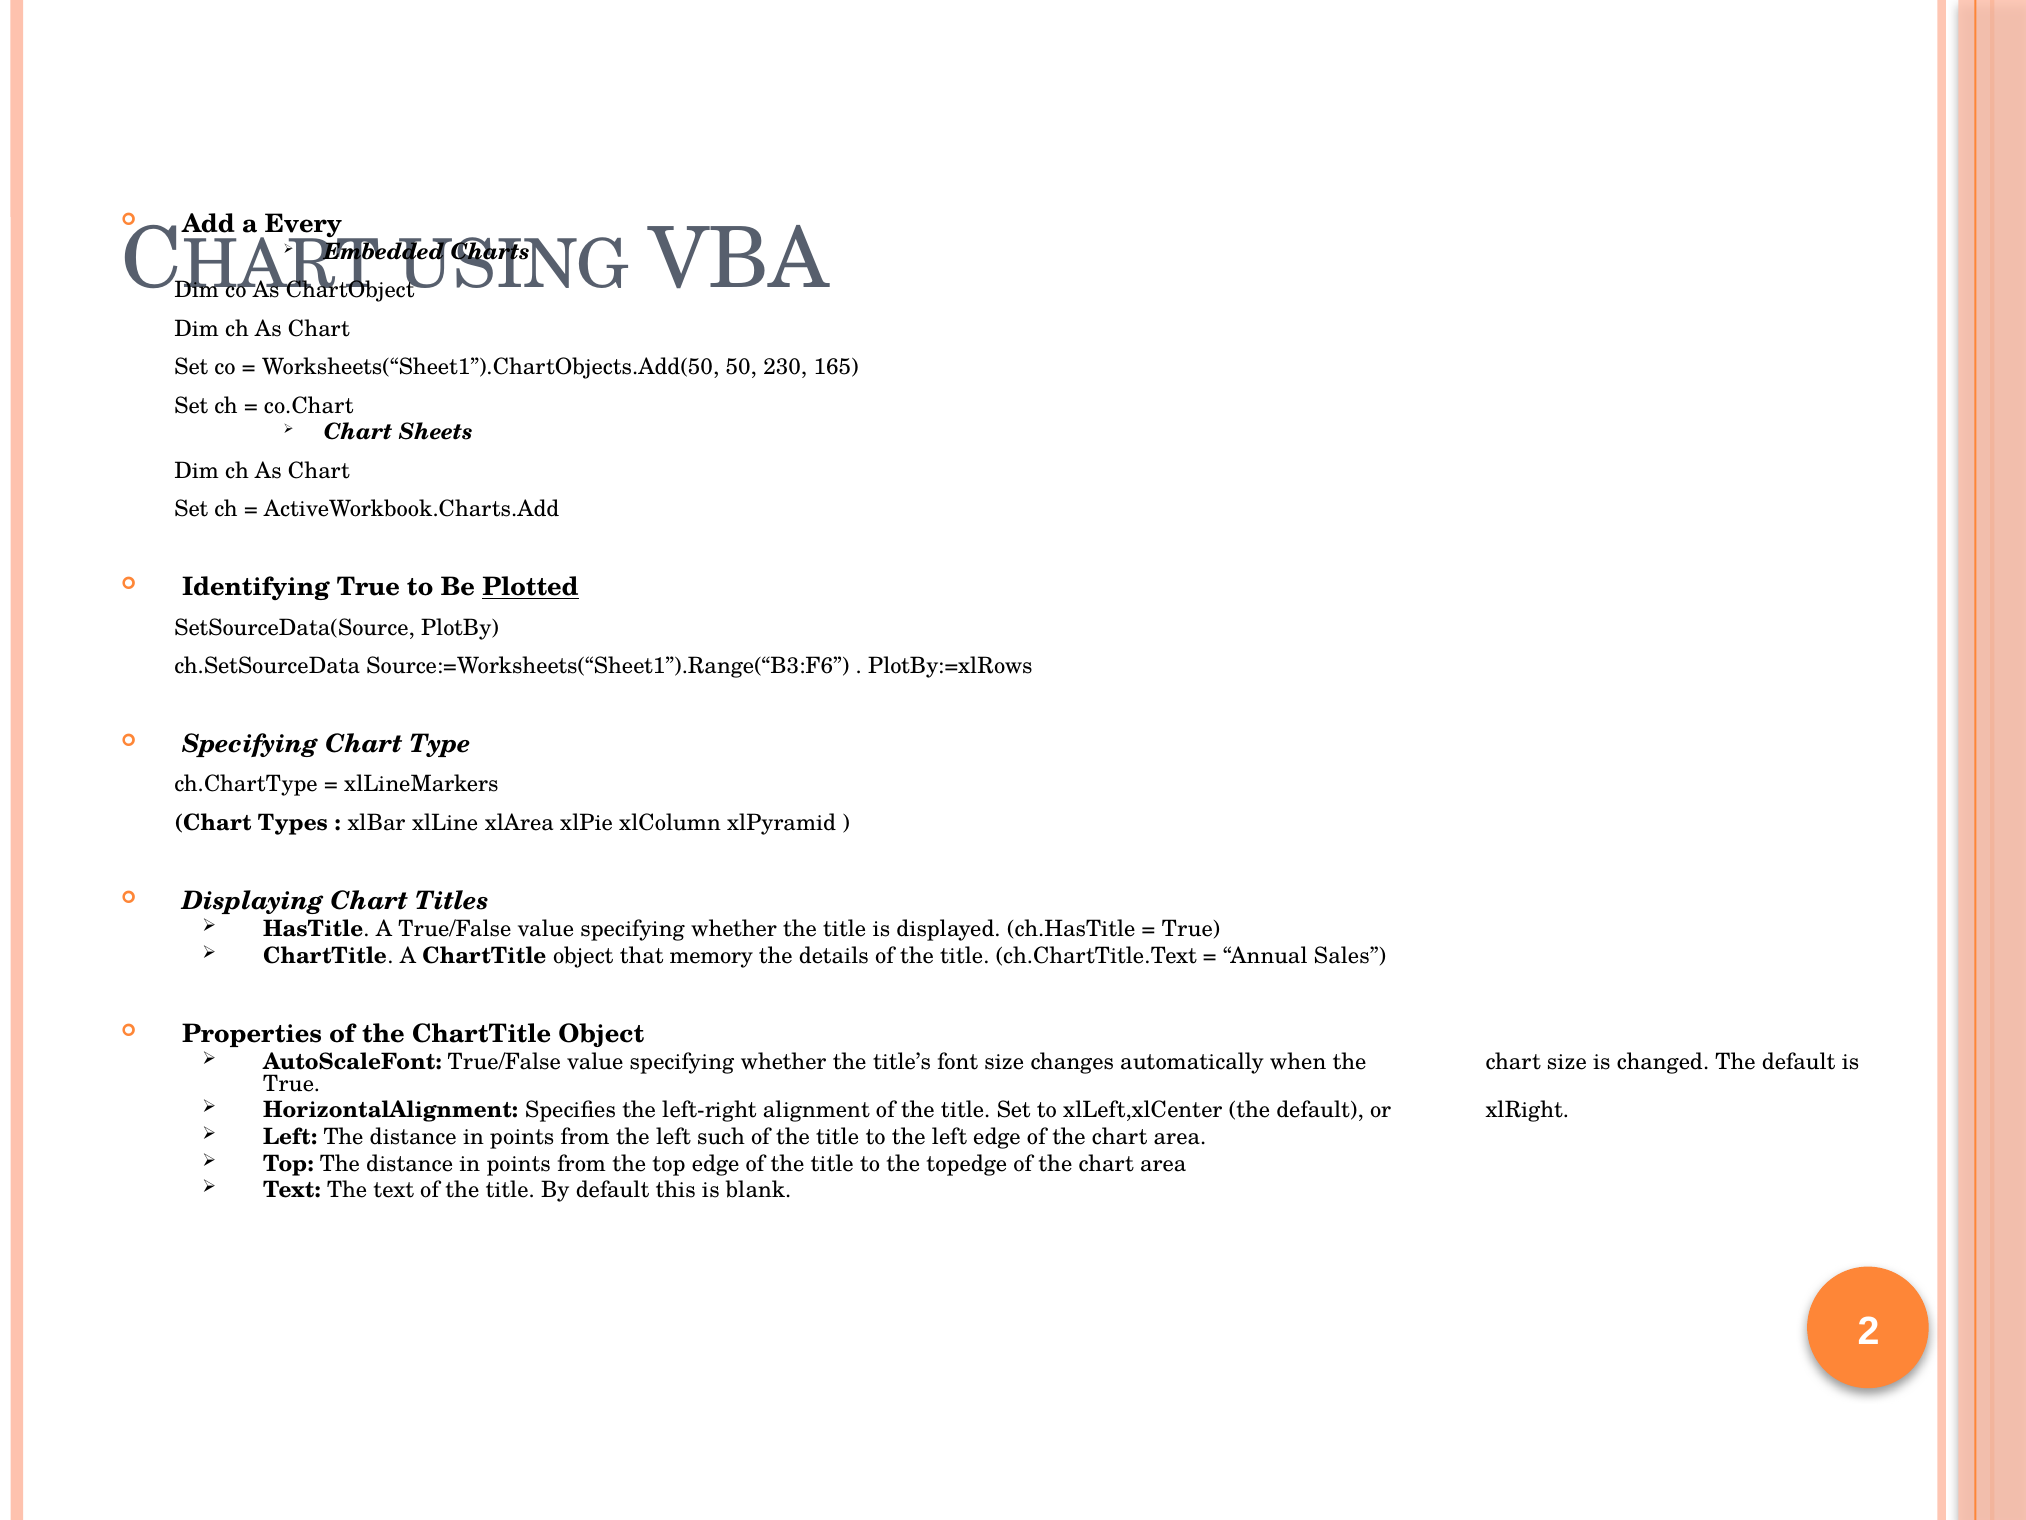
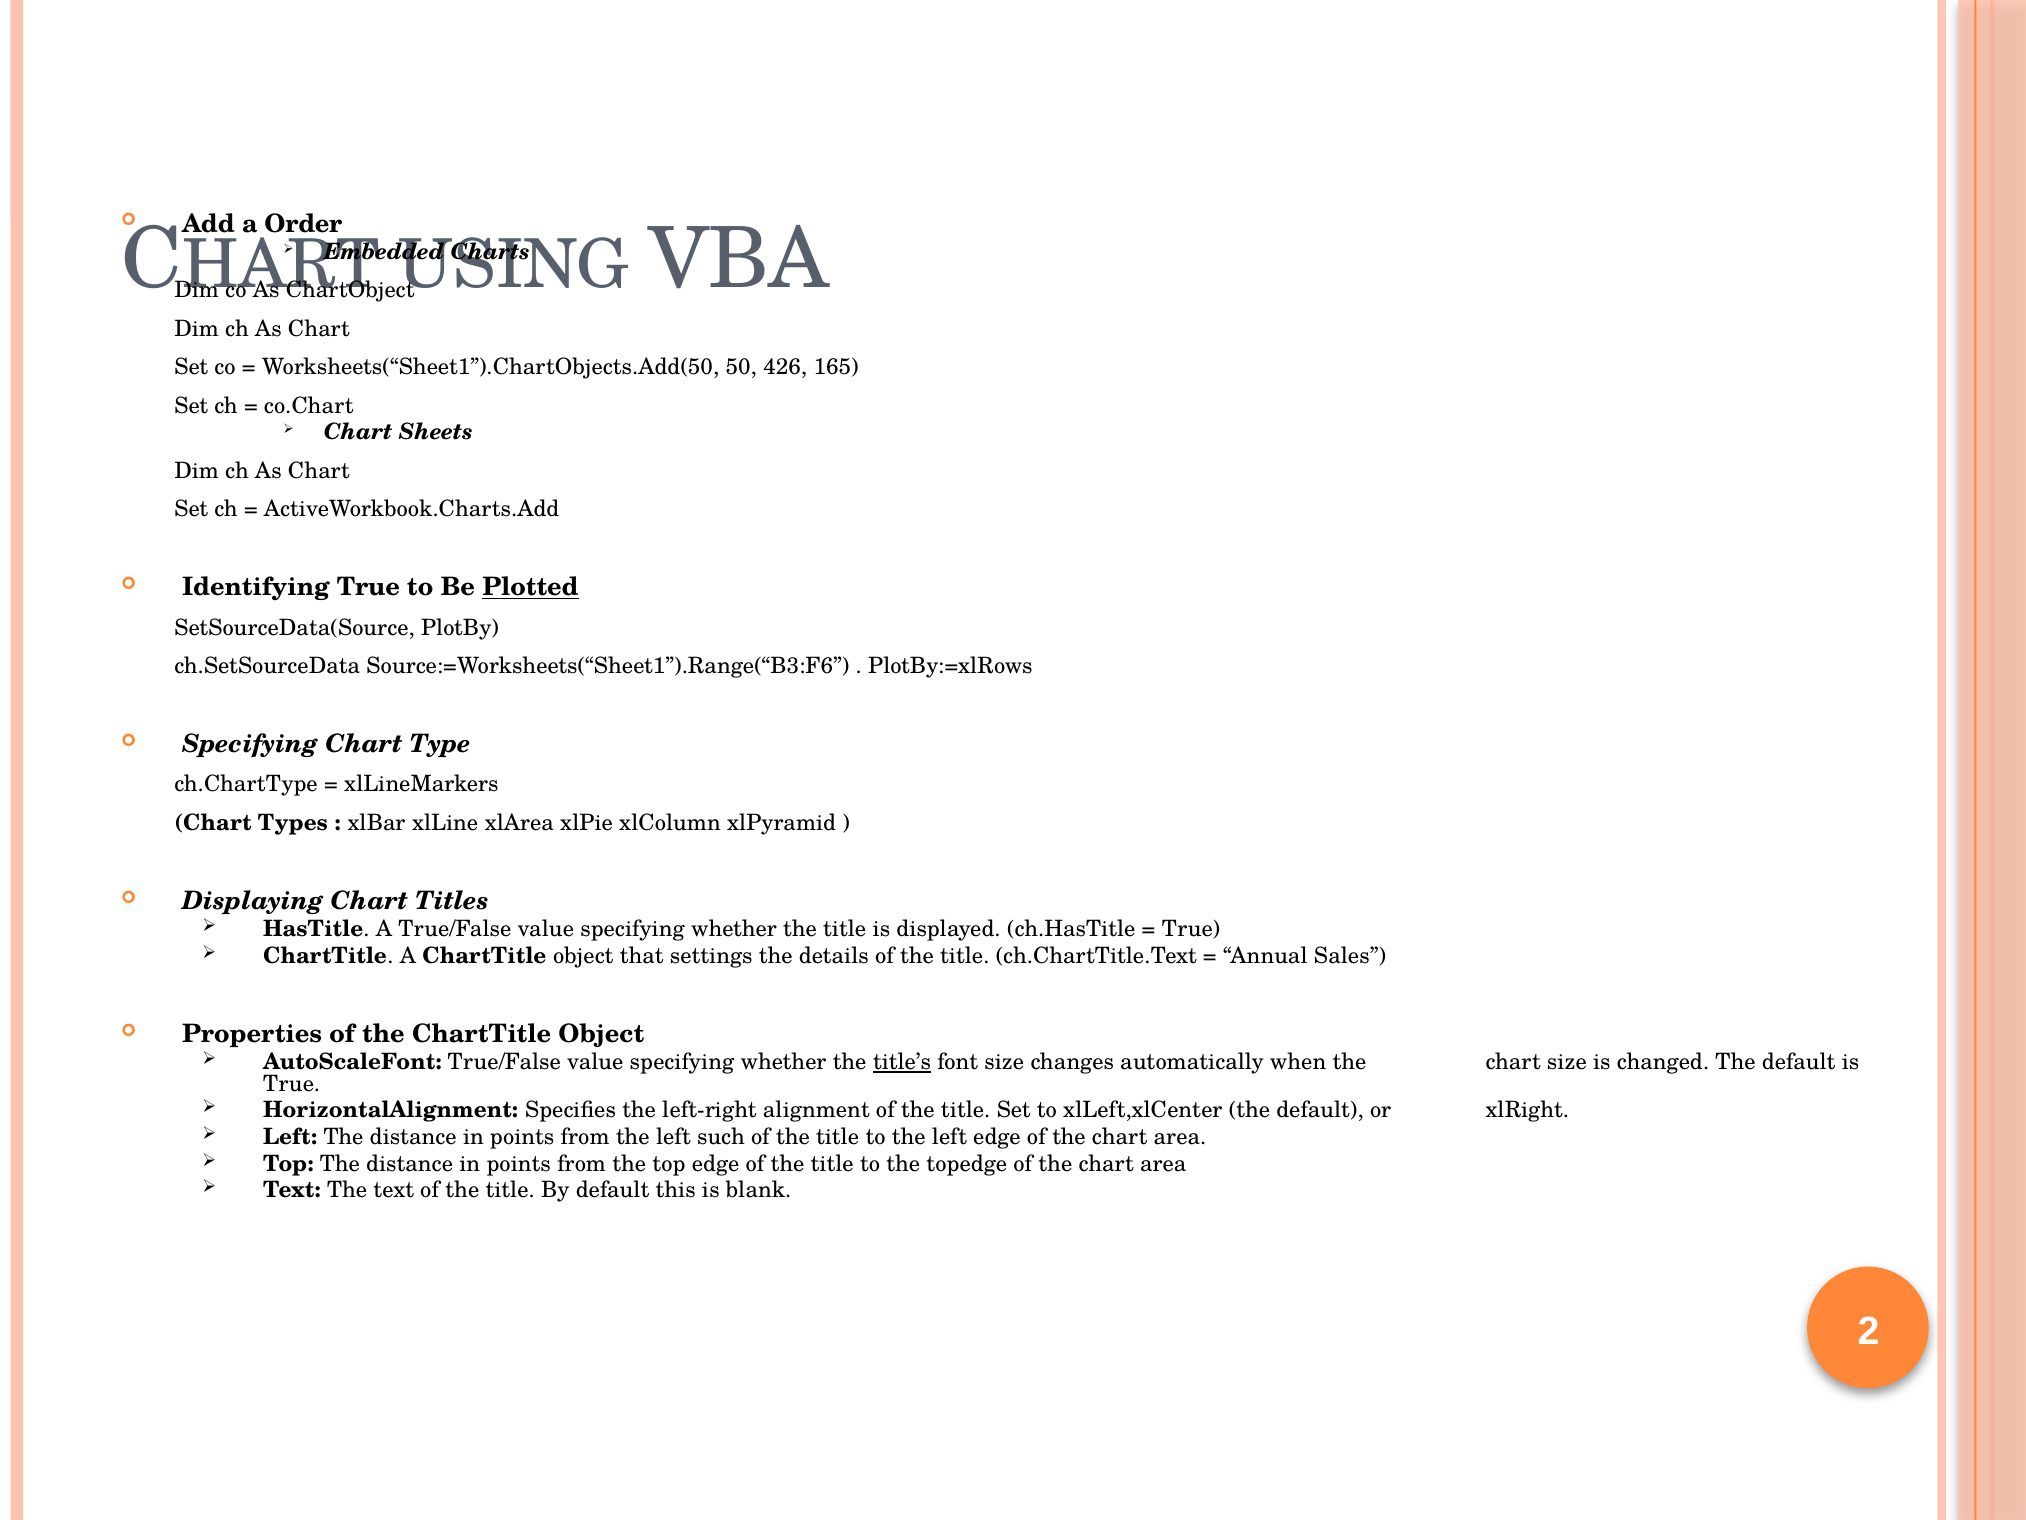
Every: Every -> Order (303, 224)
230: 230 -> 426 (785, 367)
memory: memory -> settings (711, 956)
title’s underline: none -> present (902, 1062)
